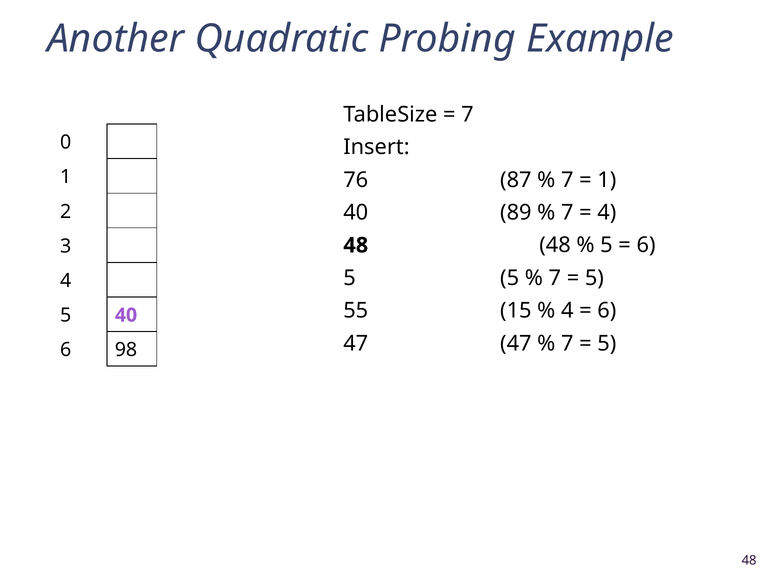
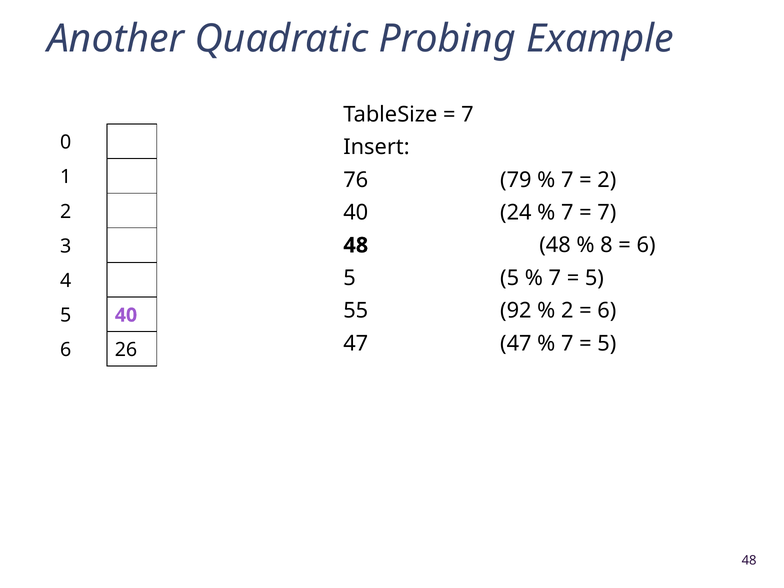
87: 87 -> 79 (516, 180)
1: 1 -> 2 (607, 180)
89: 89 -> 24 (516, 213)
4: 4 -> 7 (607, 213)
5: 5 -> 8 (606, 245)
15: 15 -> 92 (516, 311)
4: 4 -> 2 (567, 311)
98: 98 -> 26 (126, 350)
